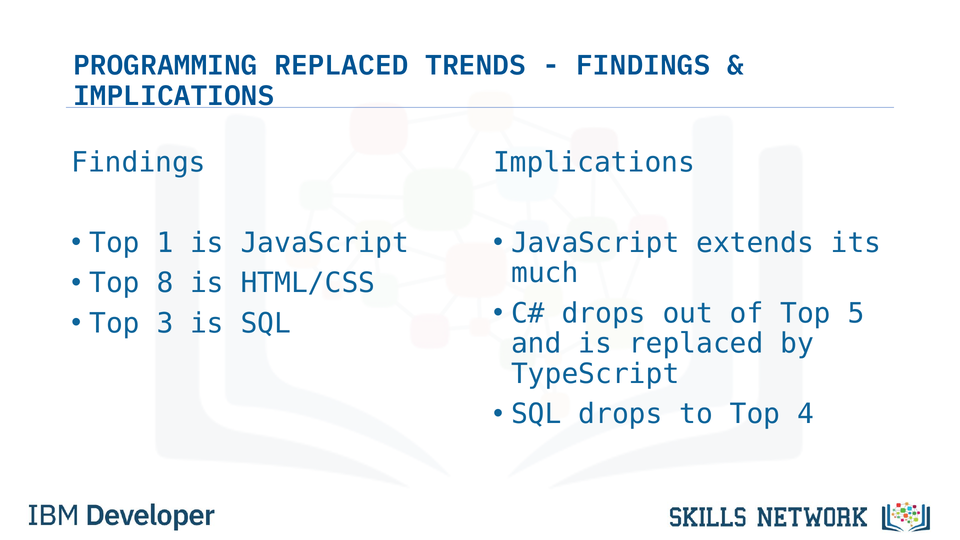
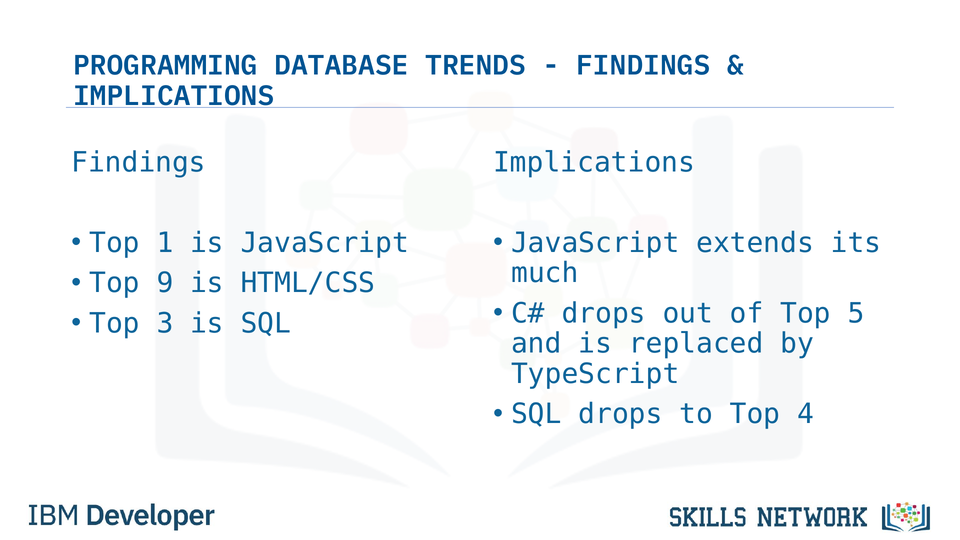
PROGRAMMING REPLACED: REPLACED -> DATABASE (341, 66)
8: 8 -> 9 (165, 283)
